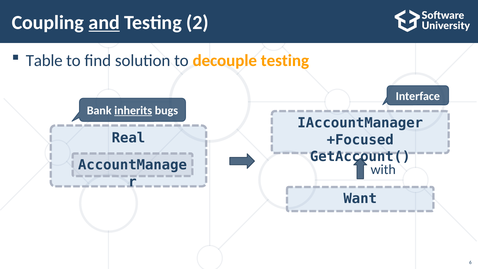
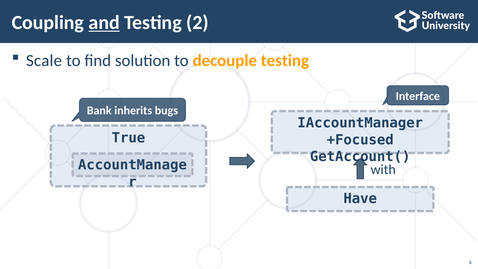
Table: Table -> Scale (44, 61)
inherits underline: present -> none (133, 111)
Real: Real -> True (128, 138)
Want: Want -> Have (360, 198)
